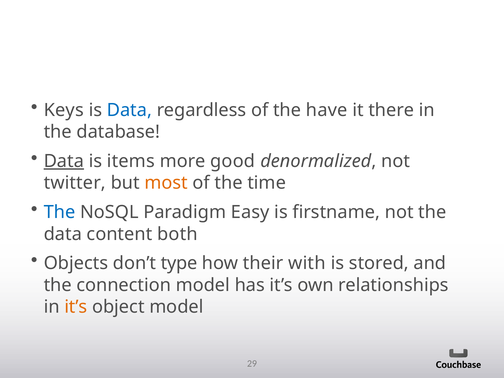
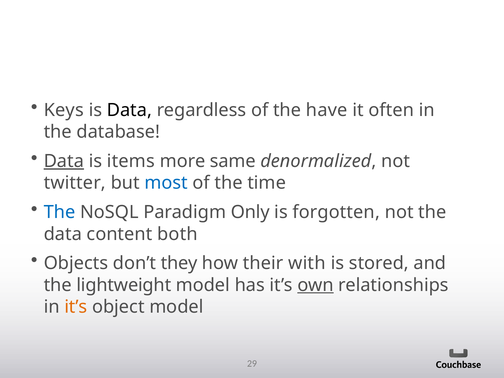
Data colour: blue -> black (129, 110)
there: there -> often (391, 110)
good: good -> same (233, 161)
most colour: orange -> blue (166, 183)
Easy: Easy -> Only (250, 212)
firstname: firstname -> forgotten (336, 212)
type: type -> they (179, 263)
connection: connection -> lightweight (124, 285)
own underline: none -> present (315, 285)
